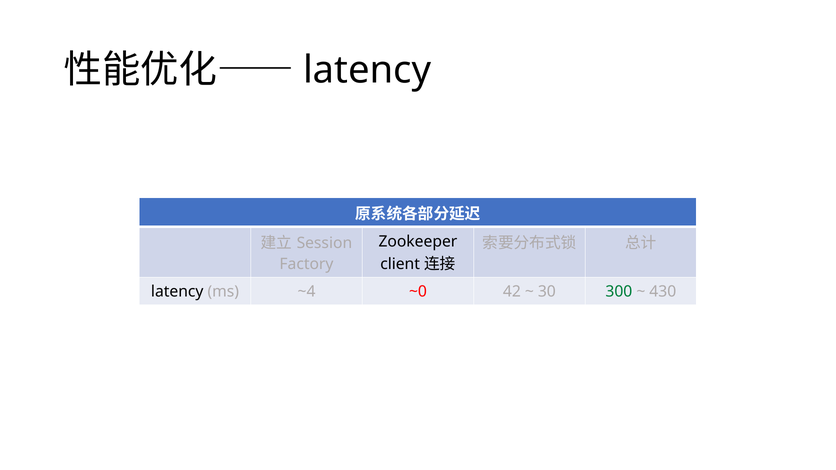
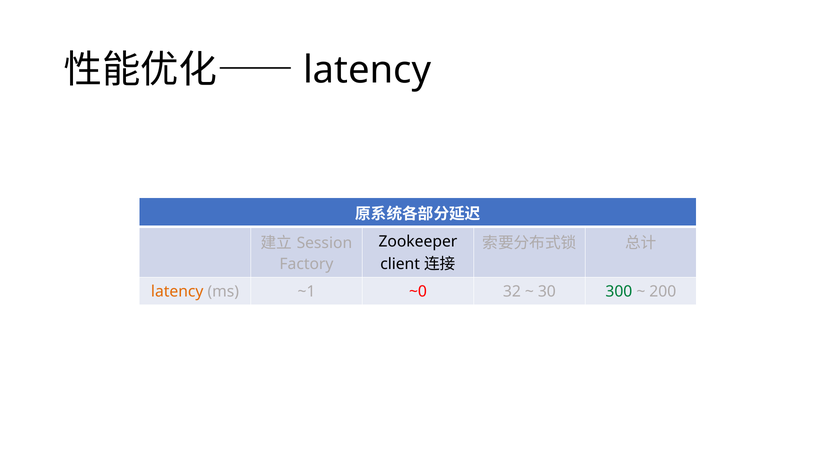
latency colour: black -> orange (177, 292)
~4: ~4 -> ~1 (307, 292)
42: 42 -> 32 (512, 292)
430: 430 -> 200 (663, 292)
